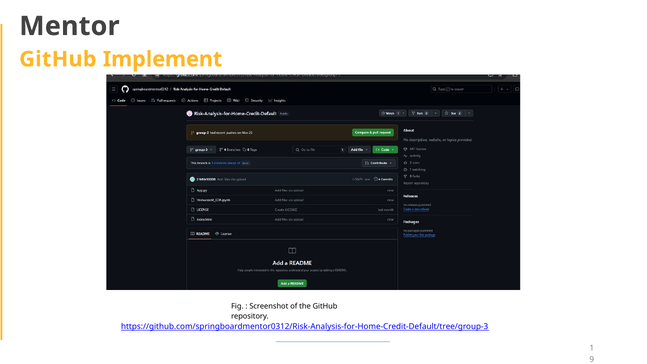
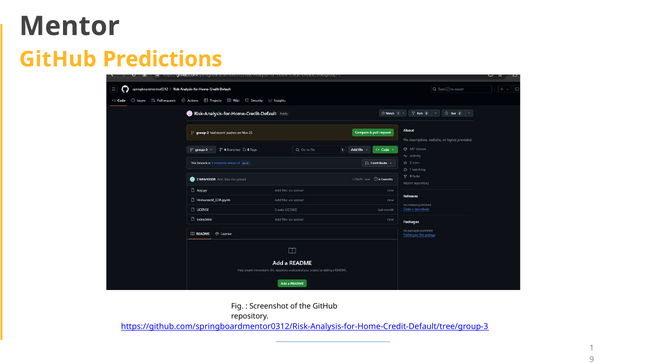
Implement: Implement -> Predictions (163, 59)
